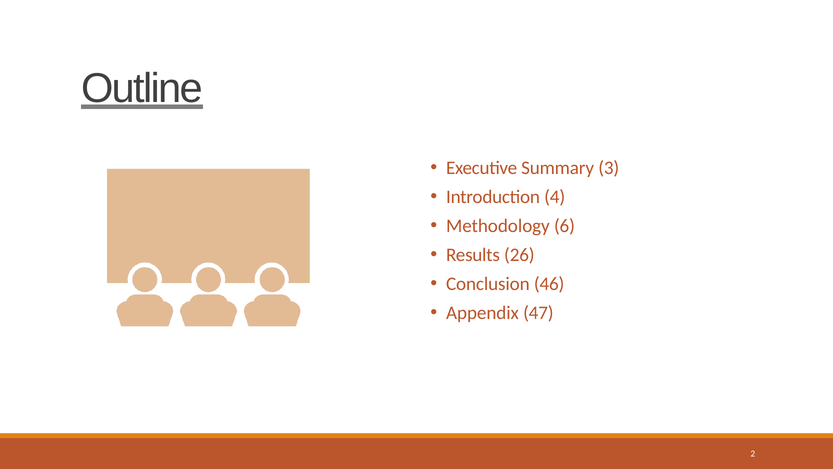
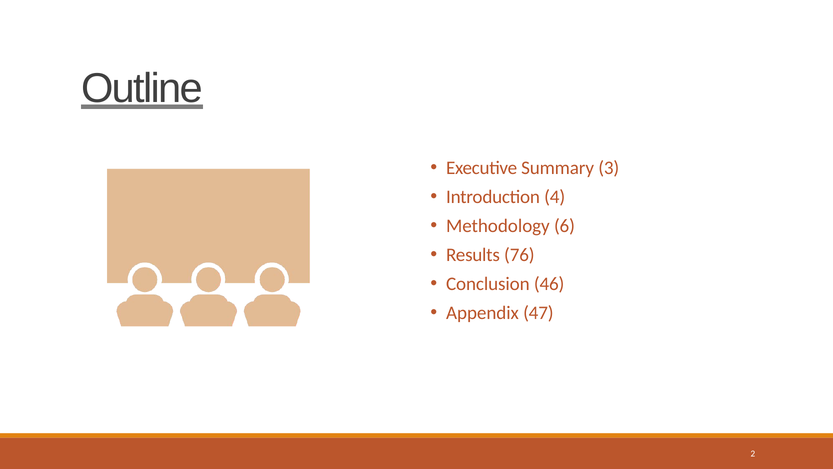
26: 26 -> 76 (519, 255)
